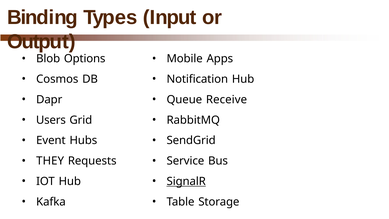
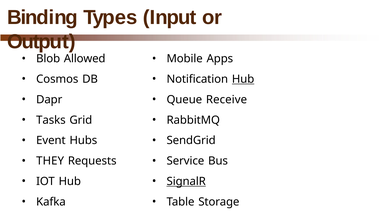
Options: Options -> Allowed (85, 59)
Hub underline: none -> present (243, 79)
Users: Users -> Tasks (51, 120)
